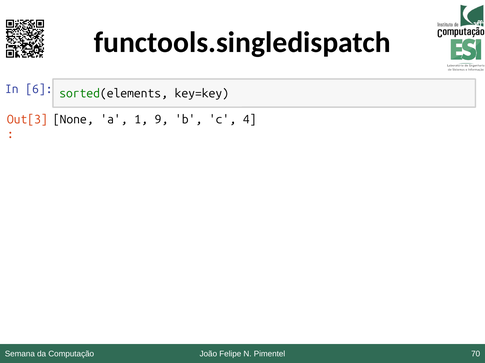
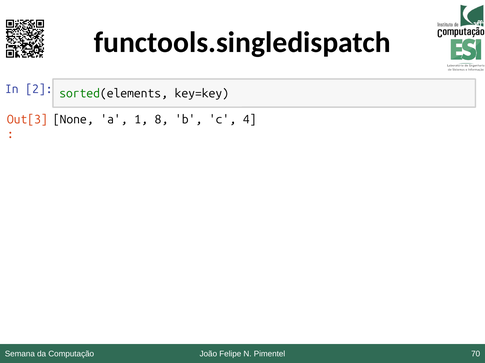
6: 6 -> 2 (39, 89)
9: 9 -> 8 (161, 120)
